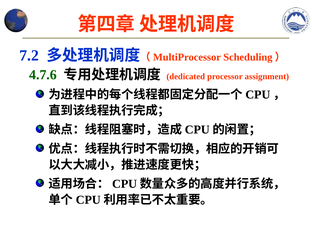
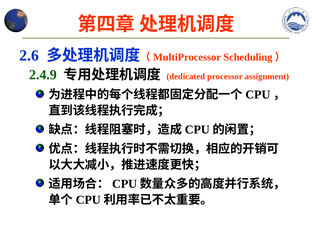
7.2: 7.2 -> 2.6 (29, 55)
4.7.6: 4.7.6 -> 2.4.9 (43, 75)
